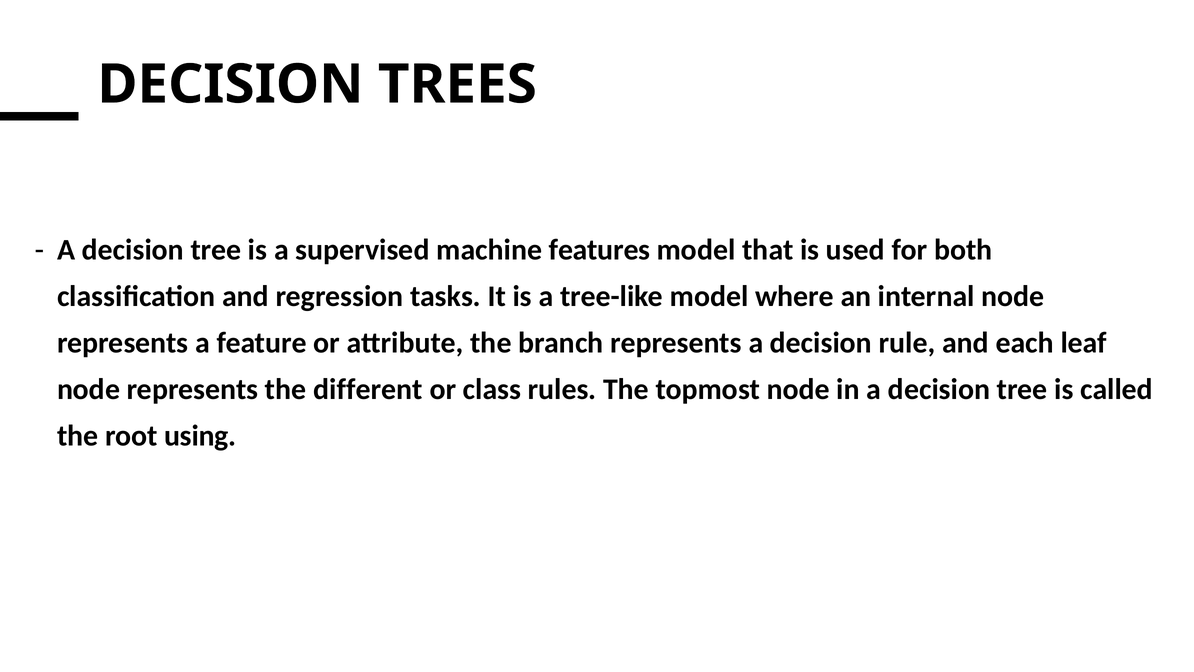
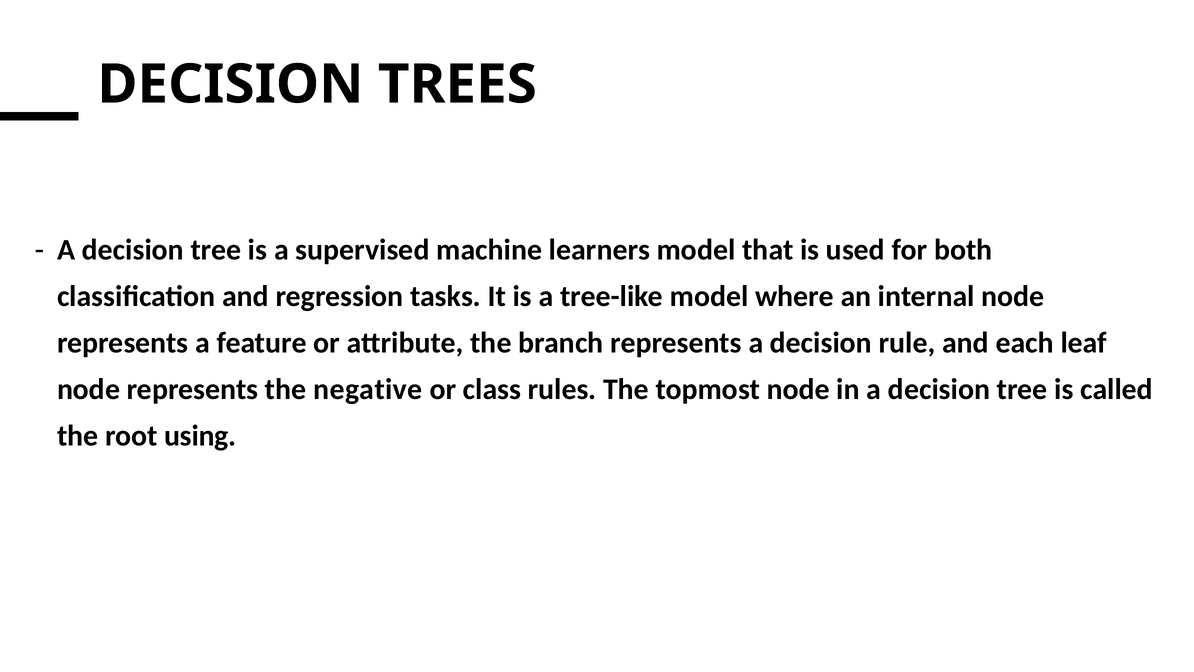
features: features -> learners (599, 250)
different: different -> negative (368, 389)
